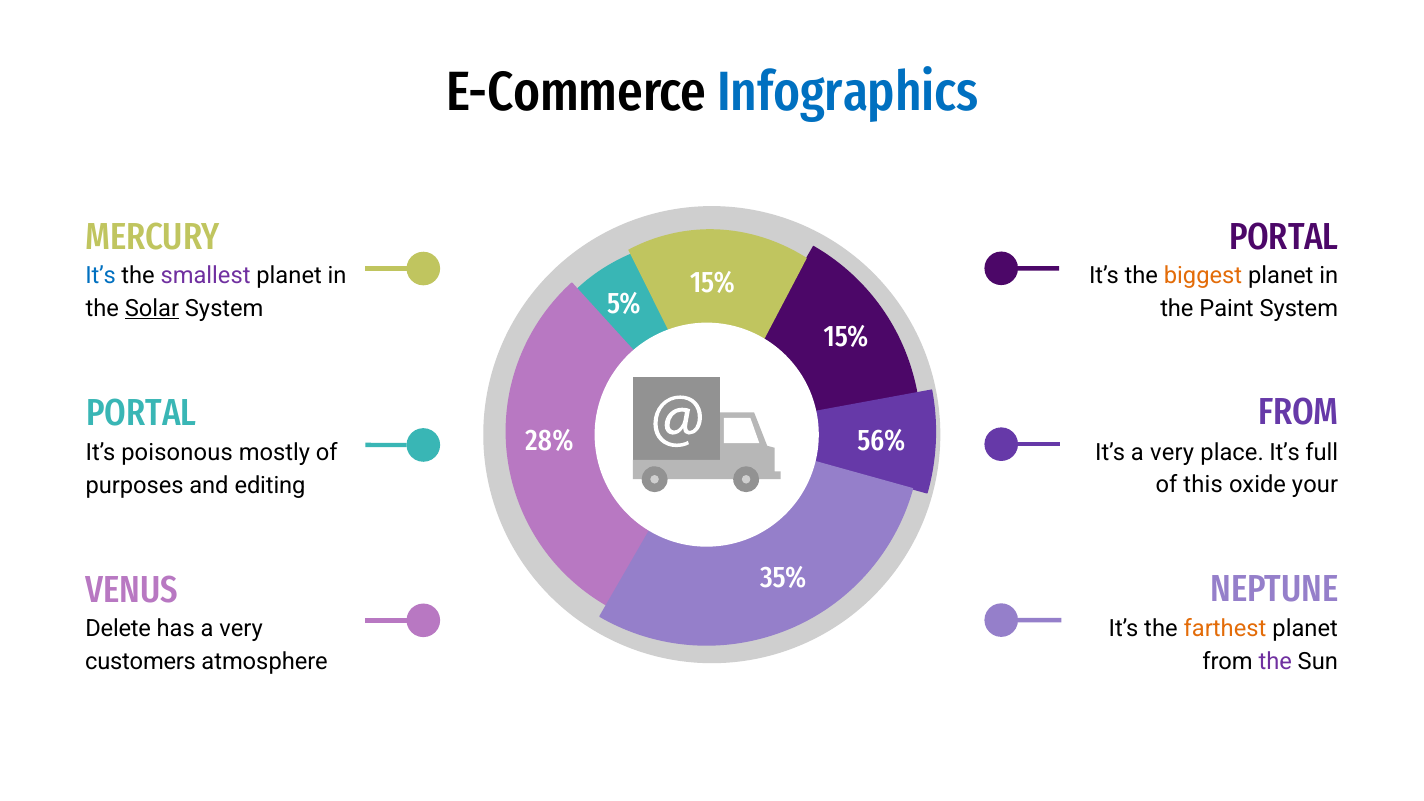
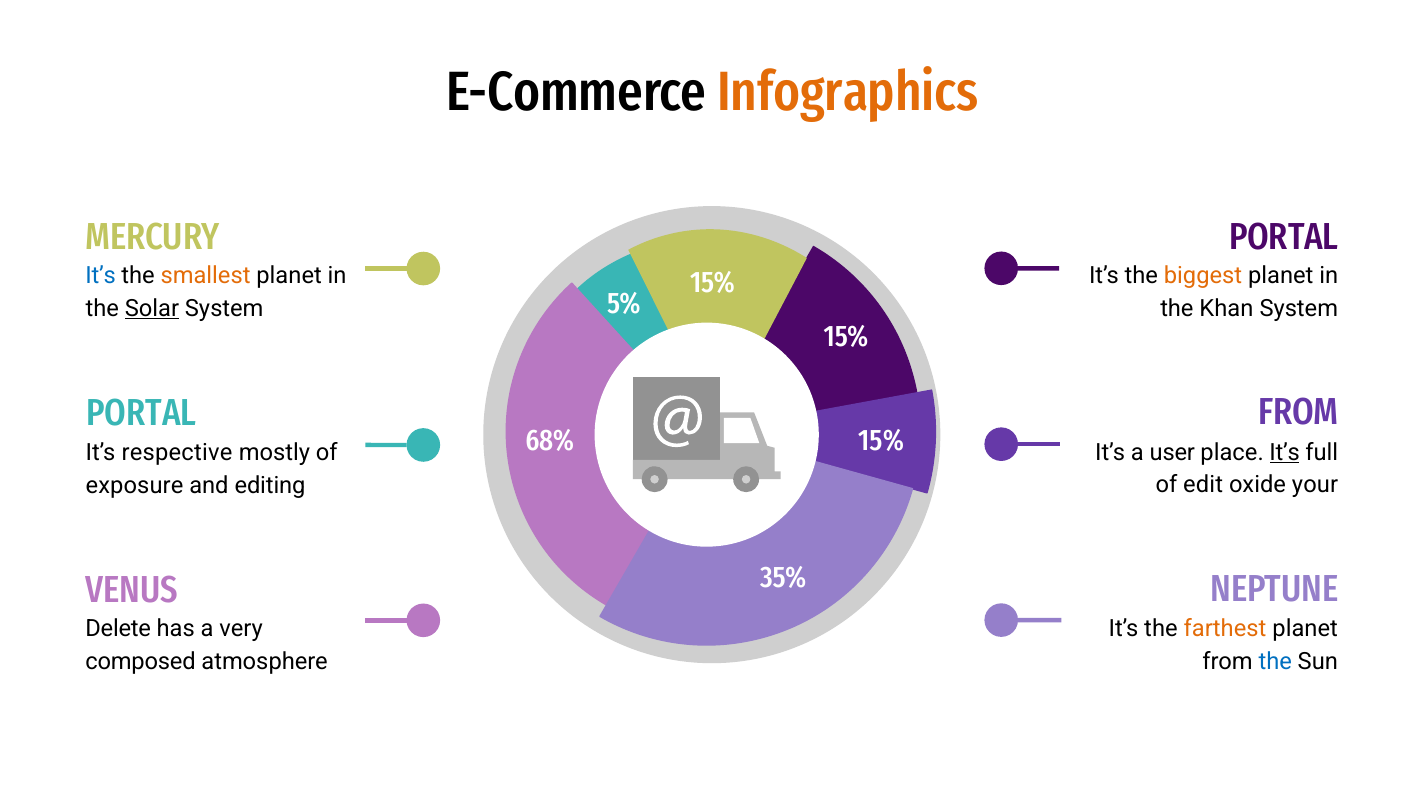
Infographics colour: blue -> orange (848, 93)
smallest colour: purple -> orange (206, 276)
Paint: Paint -> Khan (1226, 308)
28%: 28% -> 68% (550, 441)
56%: 56% -> 15% (881, 441)
It’s a very: very -> user (1172, 452)
It’s underline: none -> present (1285, 452)
poisonous: poisonous -> respective (177, 453)
this: this -> edit (1203, 485)
purposes: purposes -> exposure (135, 486)
customers: customers -> composed (141, 662)
the colour: purple -> blue (1275, 662)
